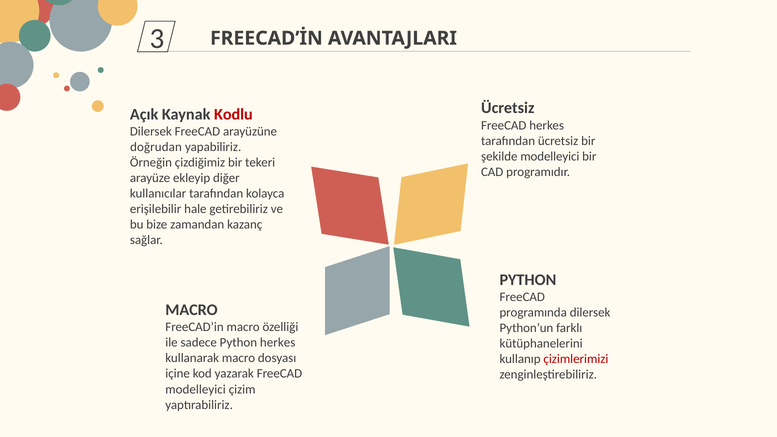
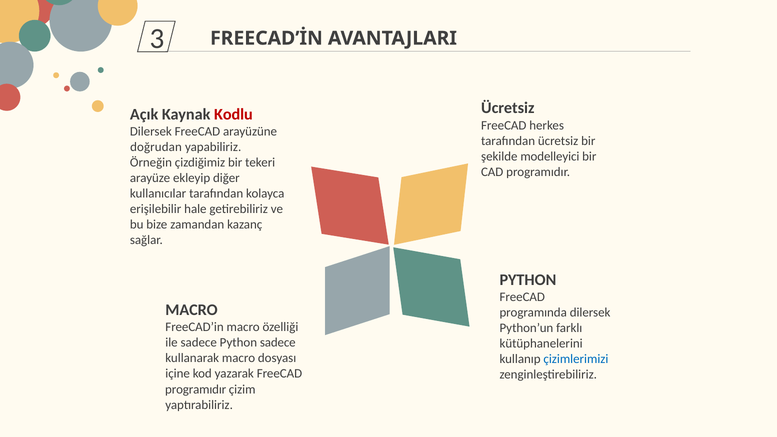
Python herkes: herkes -> sadece (278, 343)
çizimlerimizi colour: red -> blue (576, 359)
modelleyici: modelleyici -> programıdır (196, 389)
